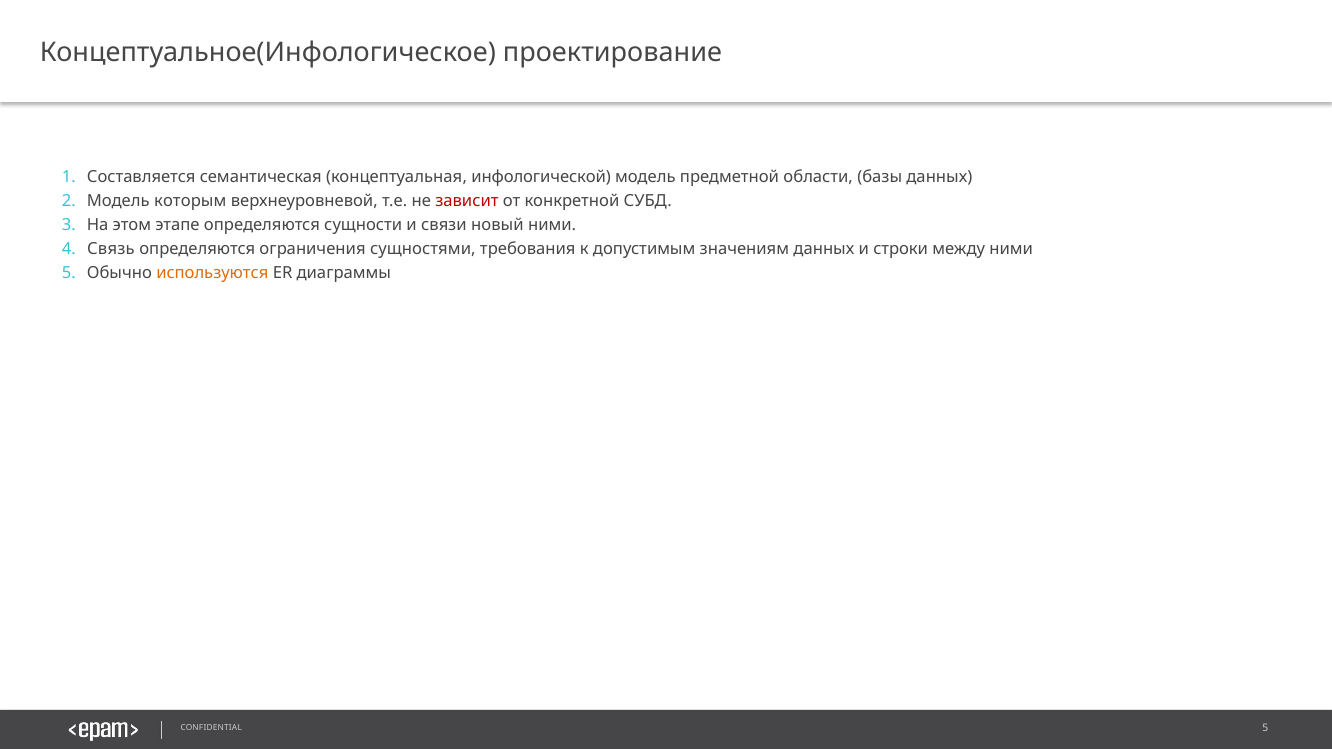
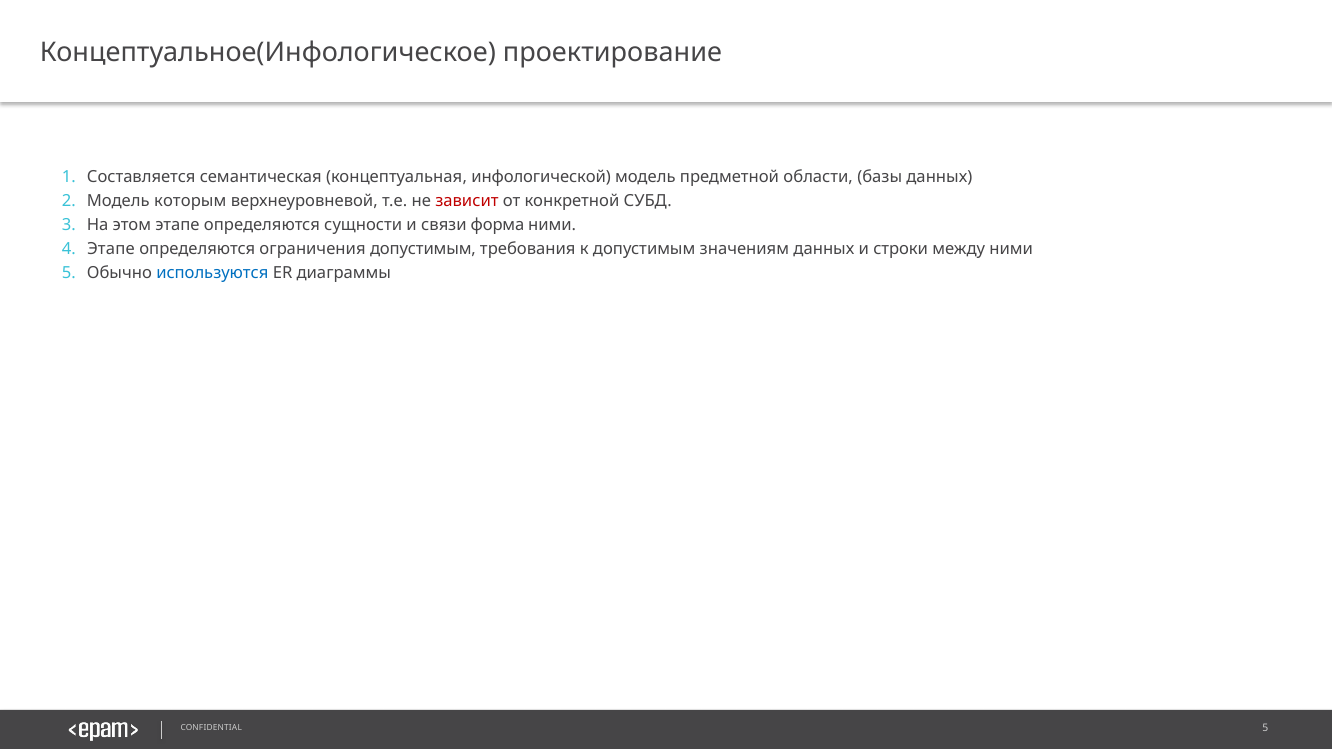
новый: новый -> форма (498, 225)
Связь: Связь -> Этапе (111, 249)
ограничения сущностями: сущностями -> допустимым (423, 249)
используются colour: orange -> blue (212, 273)
